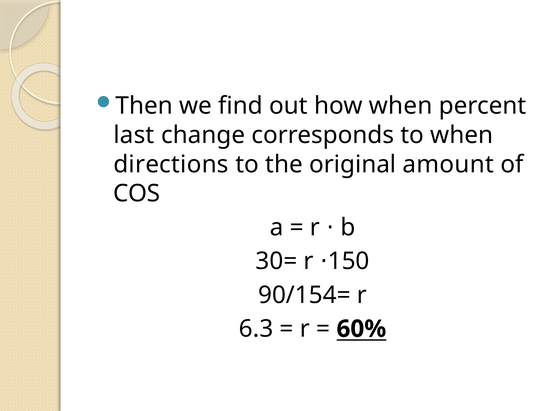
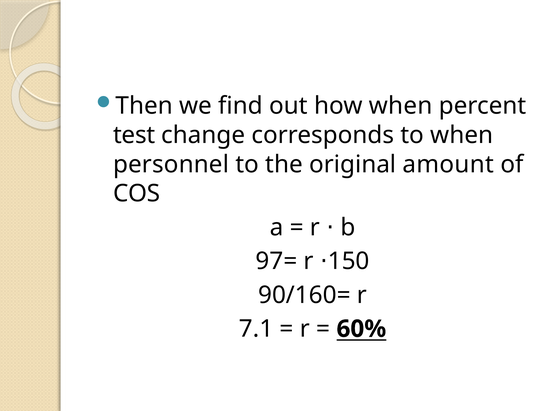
last: last -> test (134, 135)
directions: directions -> personnel (171, 164)
30=: 30= -> 97= (276, 261)
90/154=: 90/154= -> 90/160= (304, 295)
6.3: 6.3 -> 7.1 (256, 328)
